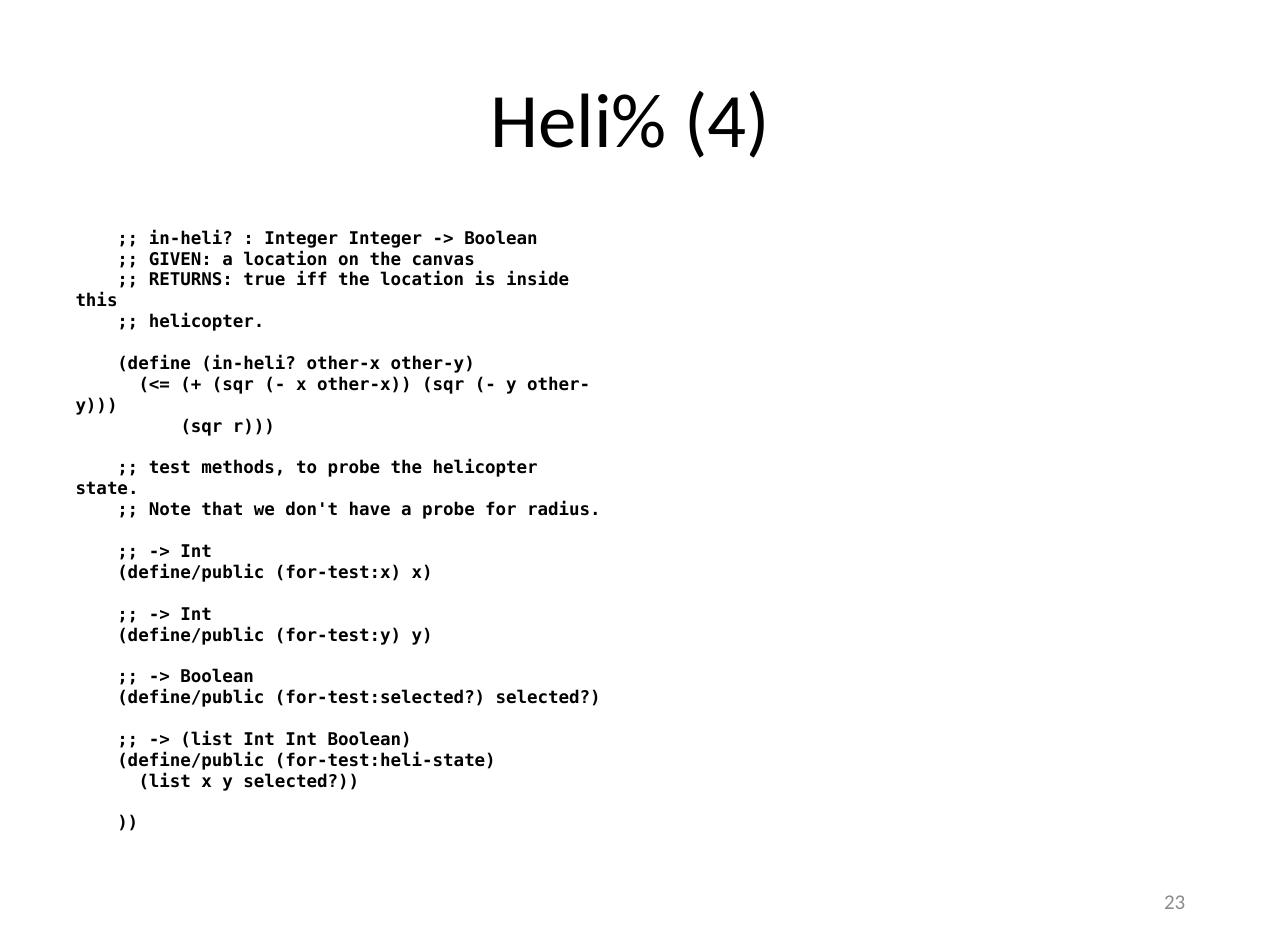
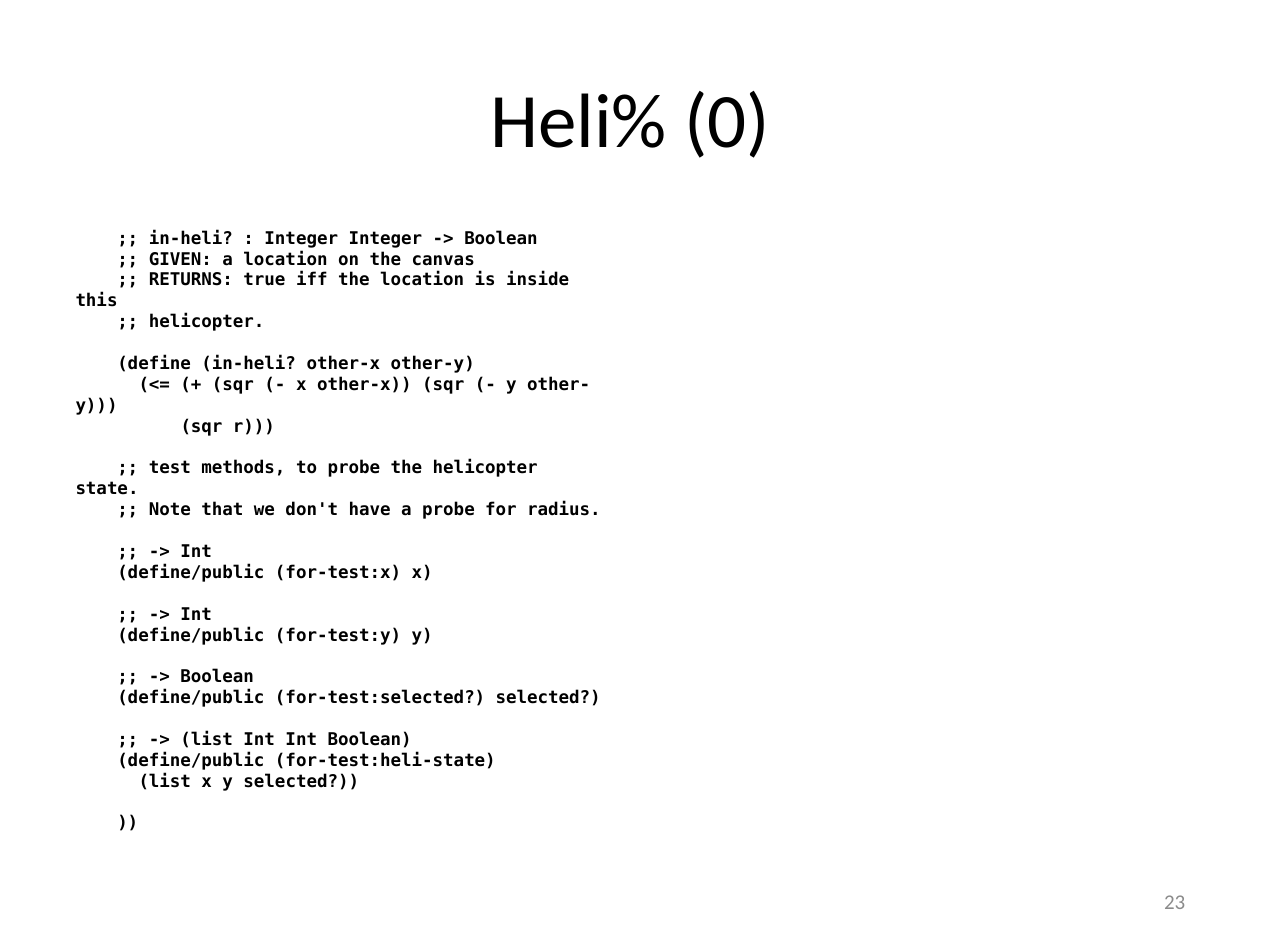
4: 4 -> 0 (727, 122)
